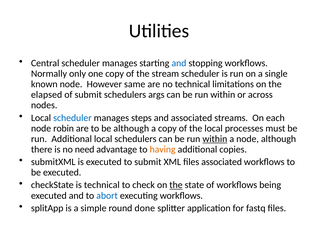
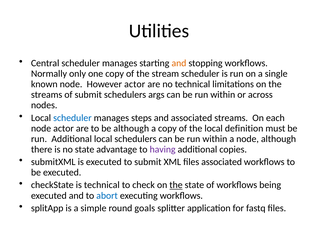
and colour: blue -> orange (179, 63)
However same: same -> actor (135, 84)
elapsed: elapsed -> streams (47, 95)
node robin: robin -> actor (64, 128)
processes: processes -> definition (244, 128)
within underline: present -> none (215, 139)
no need: need -> state (85, 149)
having colour: orange -> purple (163, 149)
done: done -> goals (145, 208)
